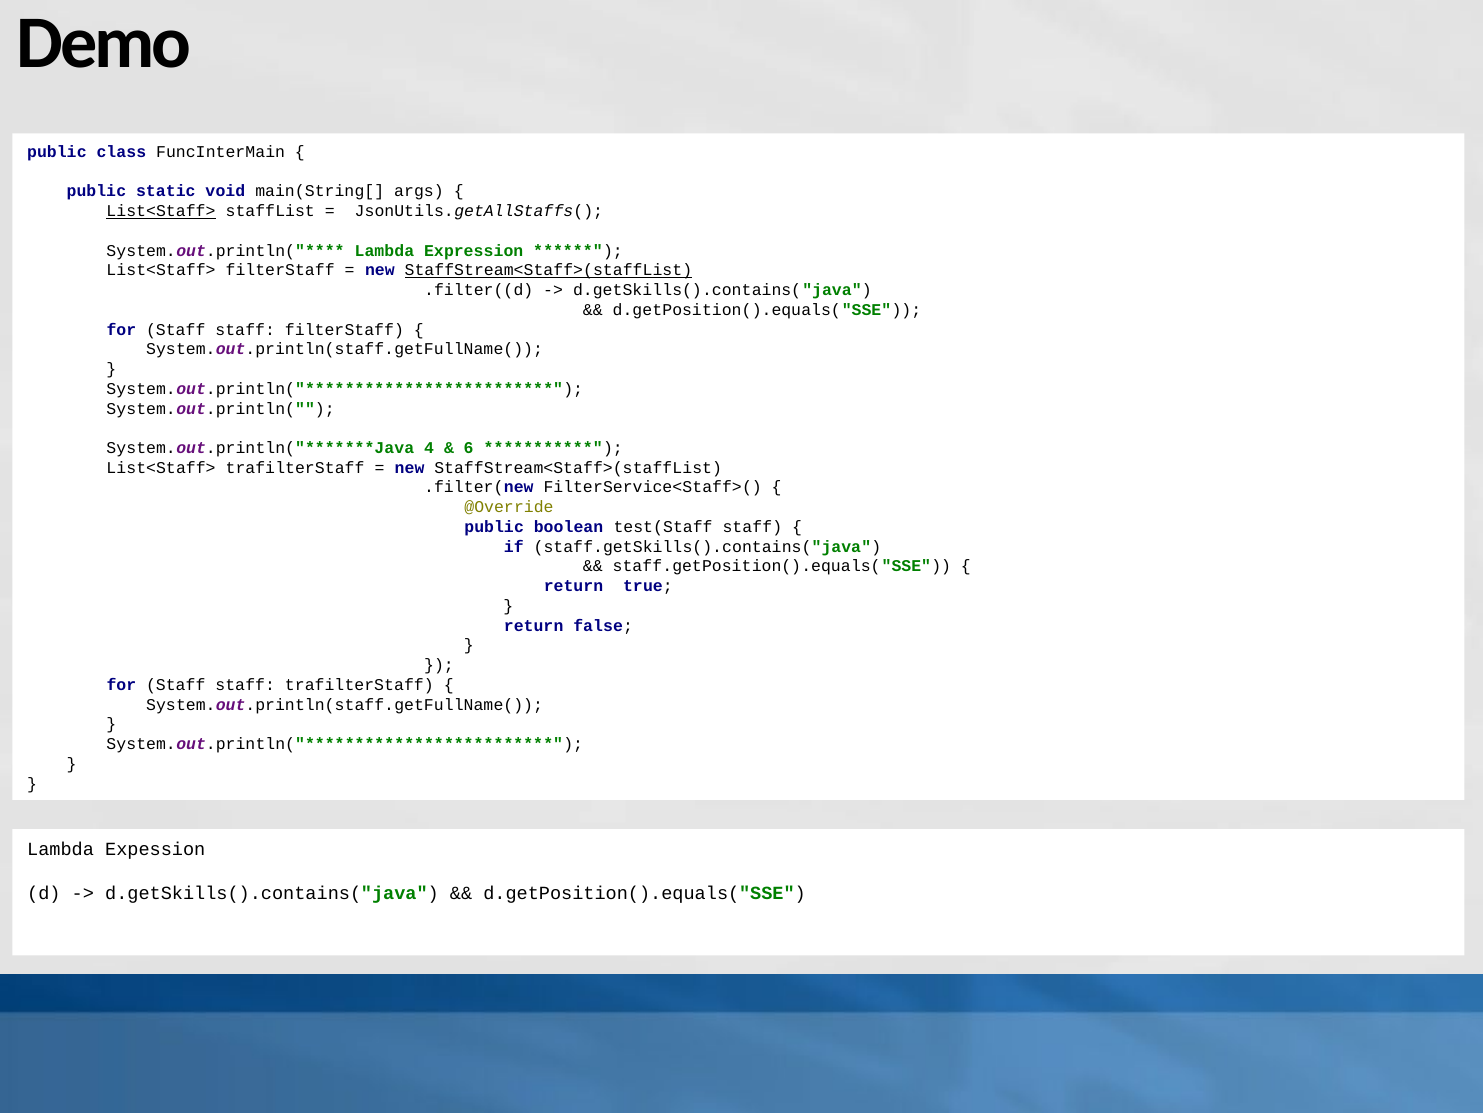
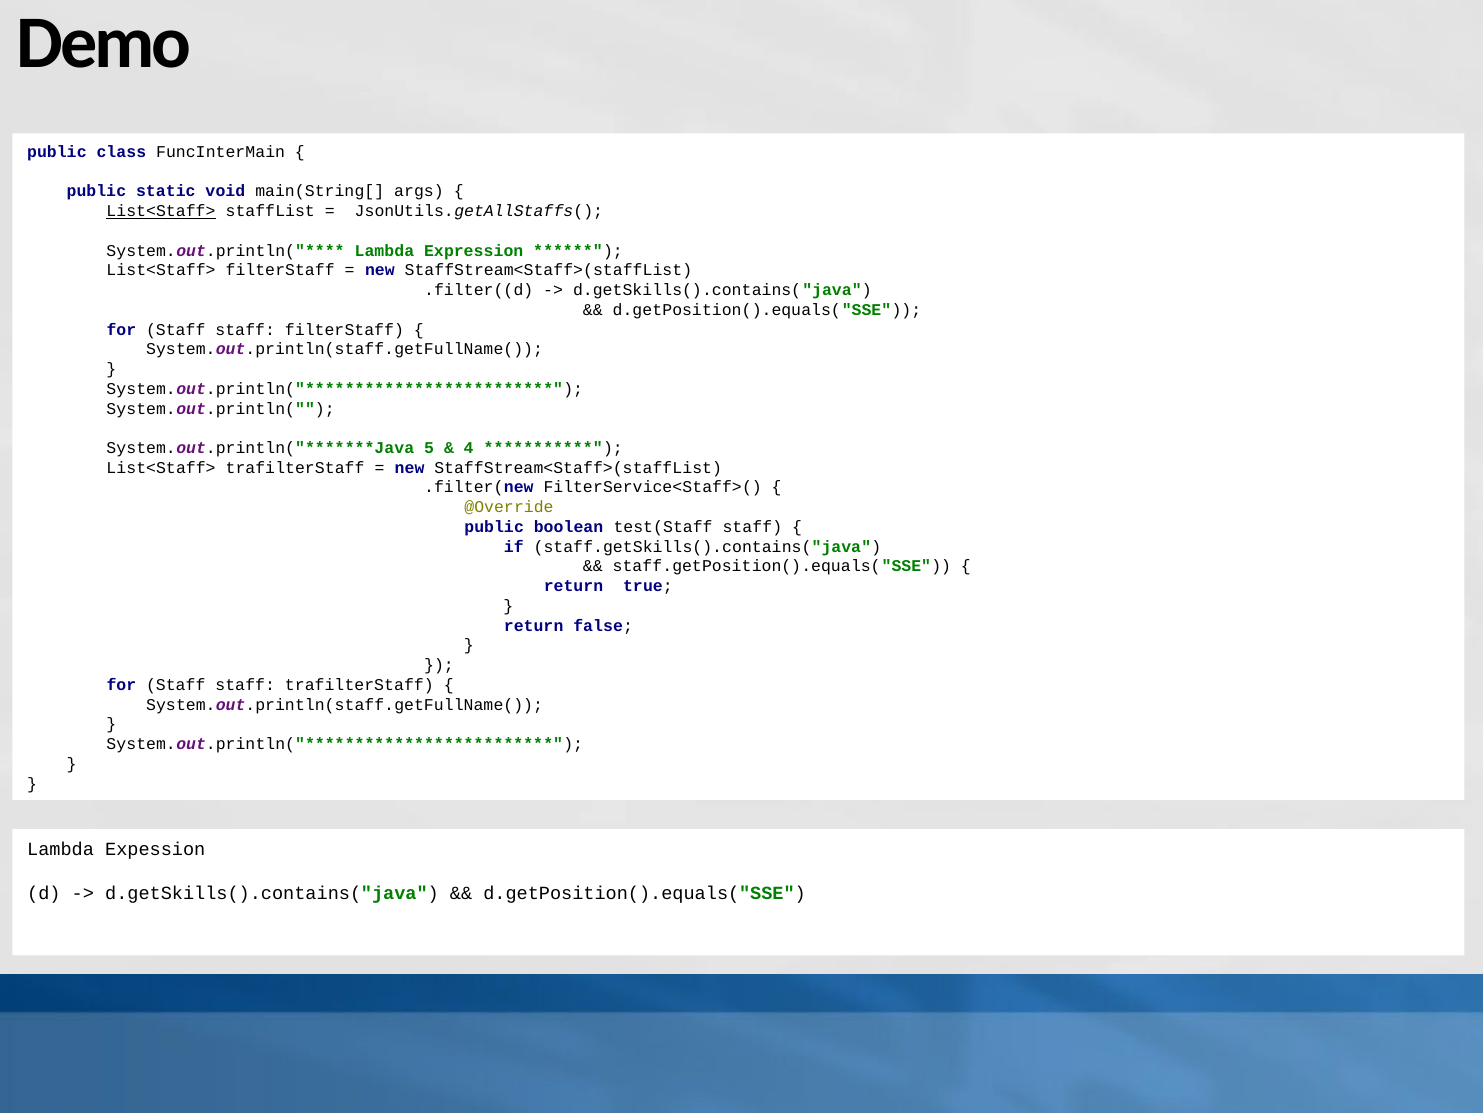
StaffStream<Staff>(staffList underline: present -> none (548, 270)
4: 4 -> 5 (429, 448)
6: 6 -> 4 (469, 448)
